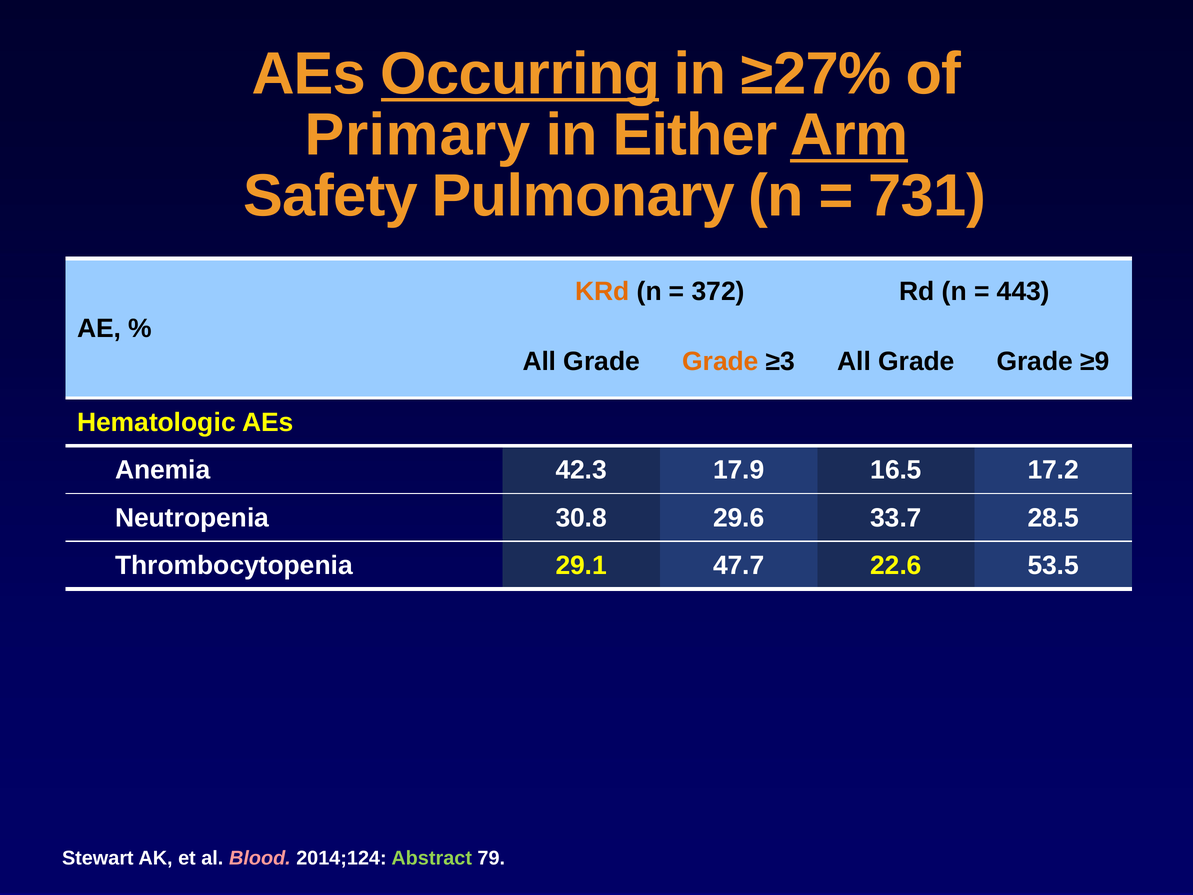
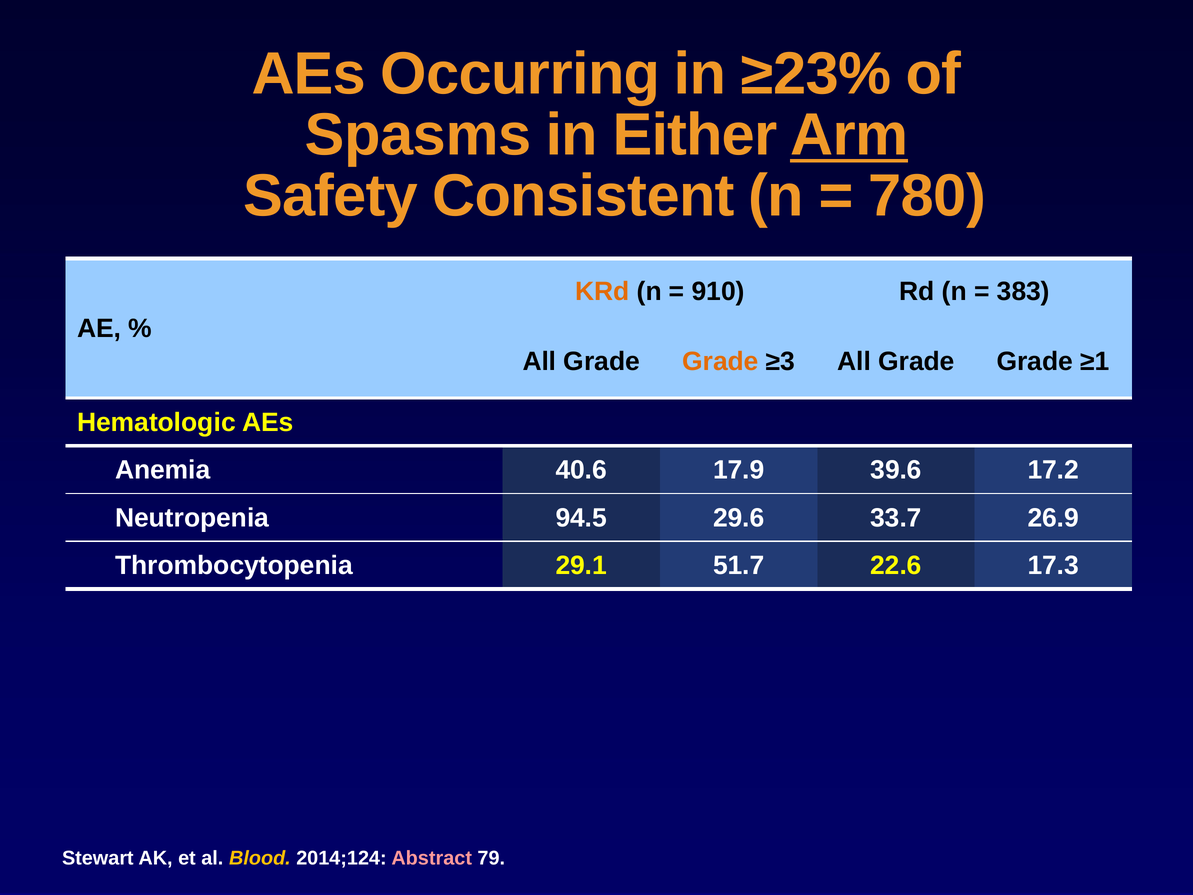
Occurring underline: present -> none (520, 74)
≥27%: ≥27% -> ≥23% (816, 74)
Primary: Primary -> Spasms (418, 135)
Pulmonary: Pulmonary -> Consistent (583, 196)
731: 731 -> 780 (927, 196)
372: 372 -> 910 (718, 292)
443: 443 -> 383 (1023, 292)
≥9: ≥9 -> ≥1 (1095, 361)
42.3: 42.3 -> 40.6 (581, 470)
16.5: 16.5 -> 39.6 (896, 470)
30.8: 30.8 -> 94.5 (581, 518)
28.5: 28.5 -> 26.9 (1053, 518)
47.7: 47.7 -> 51.7 (739, 565)
53.5: 53.5 -> 17.3 (1053, 565)
Blood colour: pink -> yellow (260, 858)
Abstract colour: light green -> pink (432, 858)
